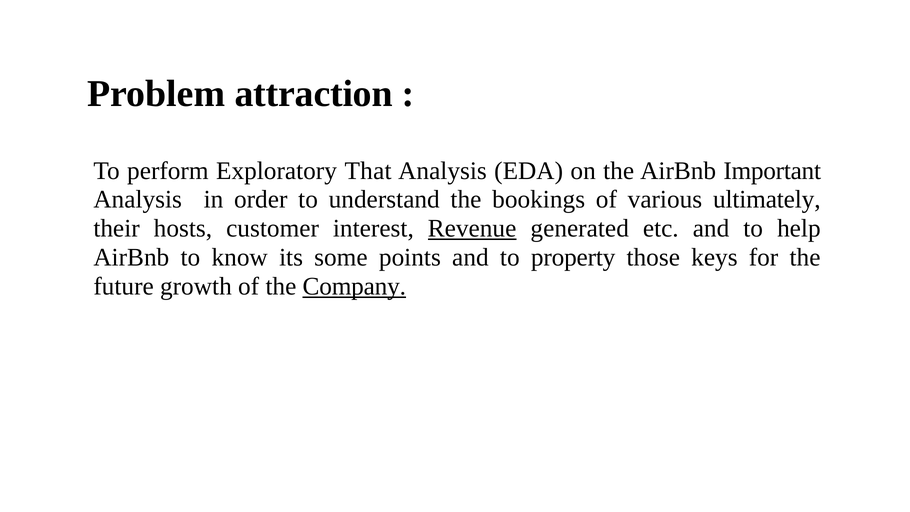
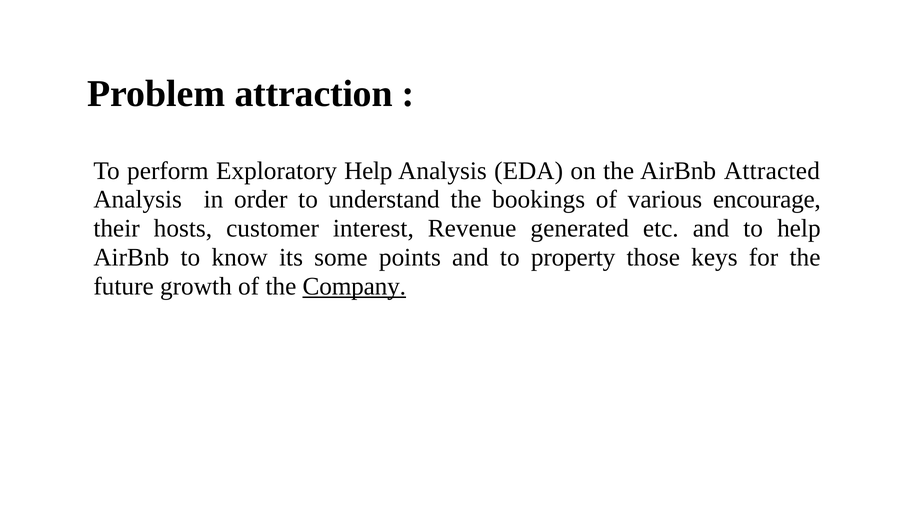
Exploratory That: That -> Help (368, 171)
Important: Important -> Attracted (772, 171)
ultimately: ultimately -> encourage (767, 200)
Revenue underline: present -> none (472, 228)
